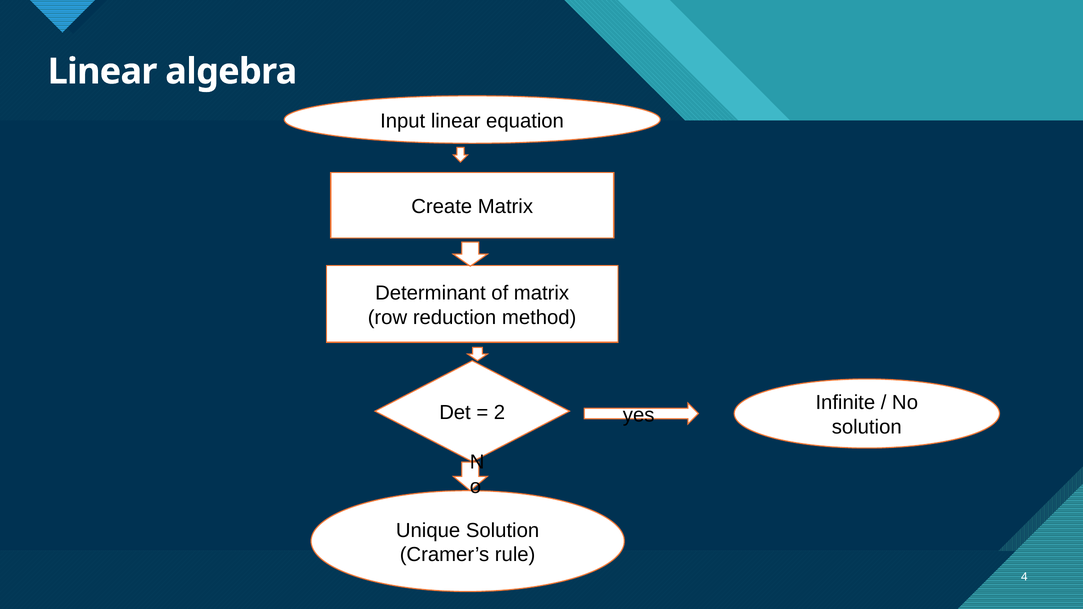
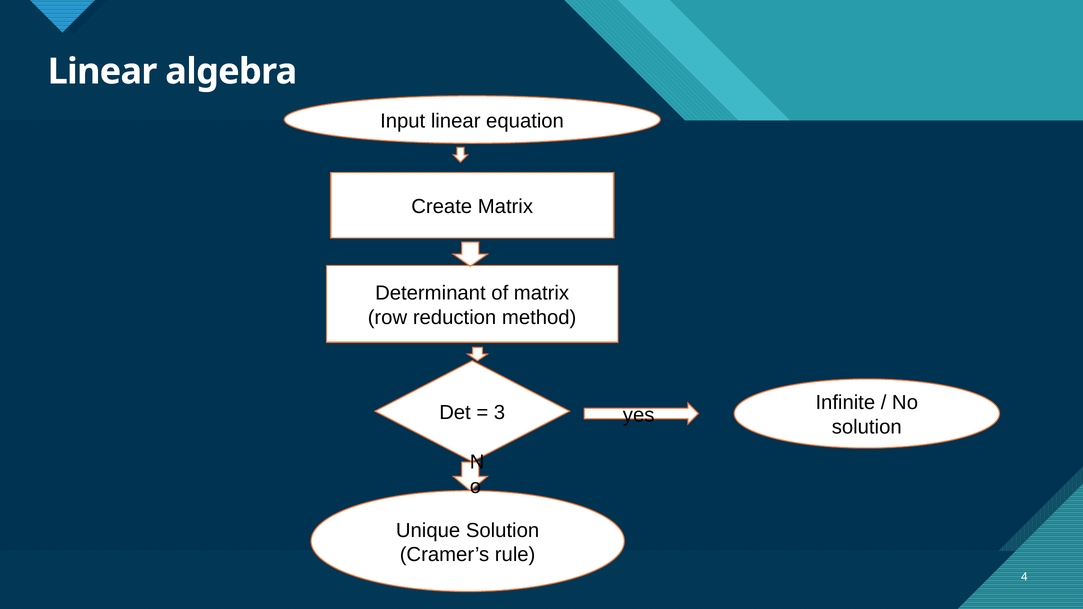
2: 2 -> 3 (500, 413)
